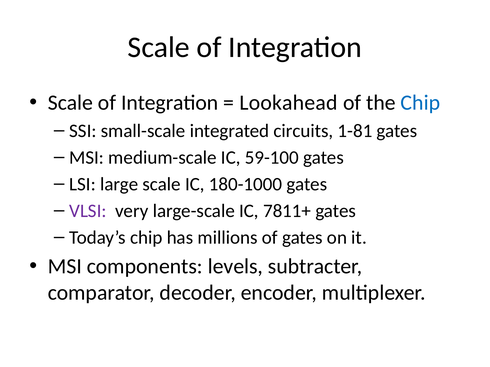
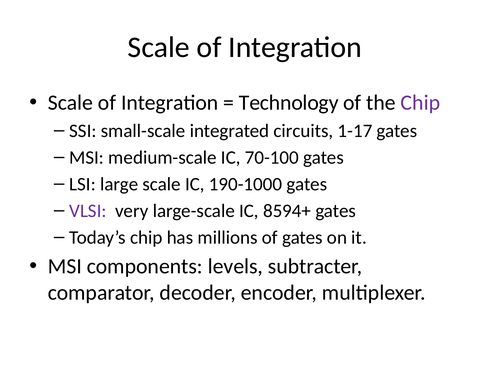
Lookahead: Lookahead -> Technology (289, 103)
Chip colour: blue -> purple (420, 103)
1-81: 1-81 -> 1-17 (355, 131)
59-100: 59-100 -> 70-100 (272, 158)
180-1000: 180-1000 -> 190-1000 (246, 184)
7811+: 7811+ -> 8594+ (287, 211)
